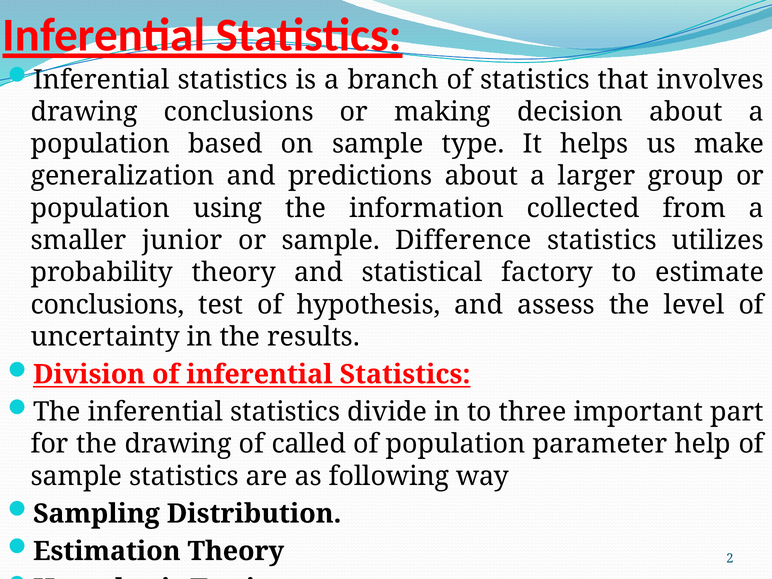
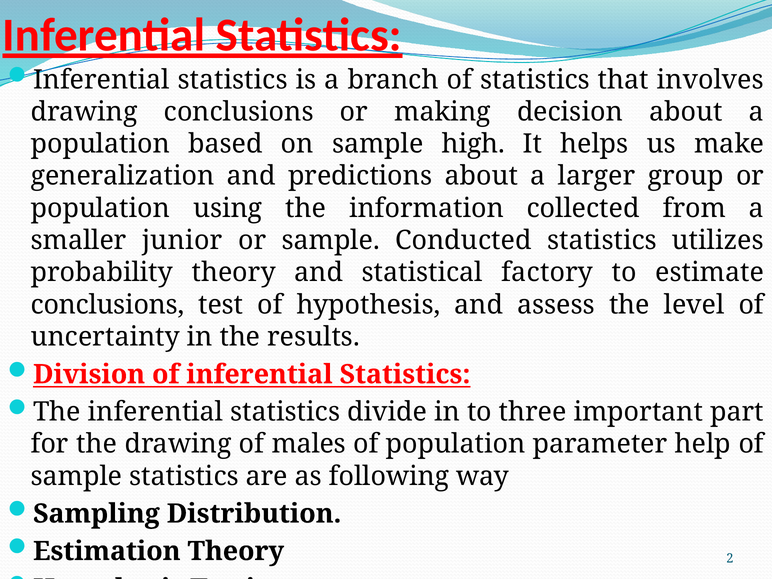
type: type -> high (473, 144)
Difference: Difference -> Conducted (463, 240)
called: called -> males (309, 444)
